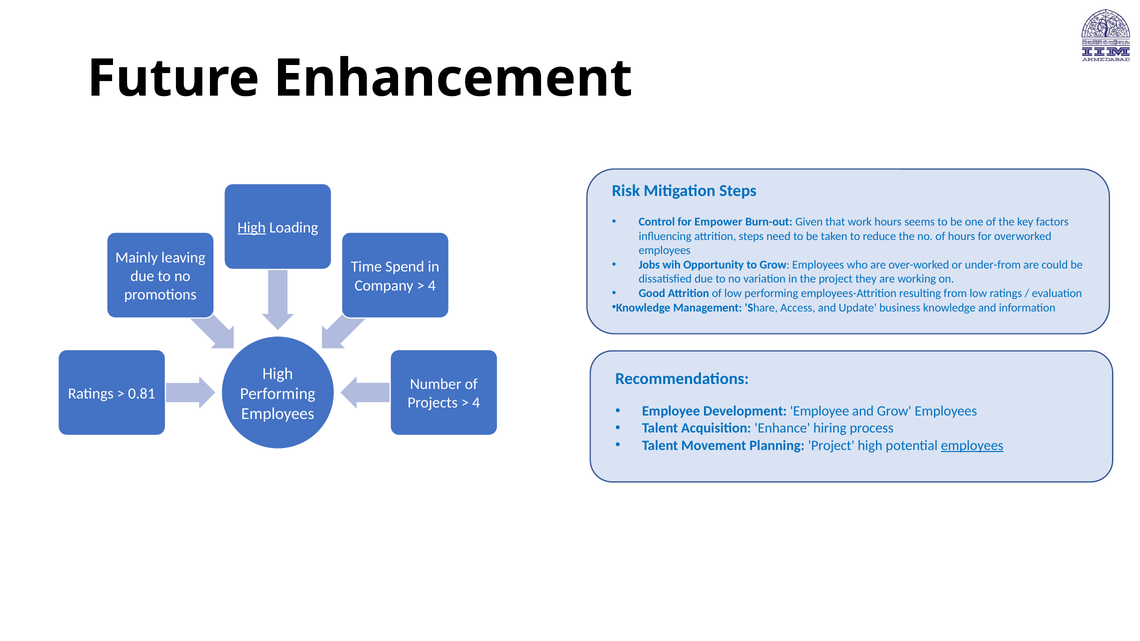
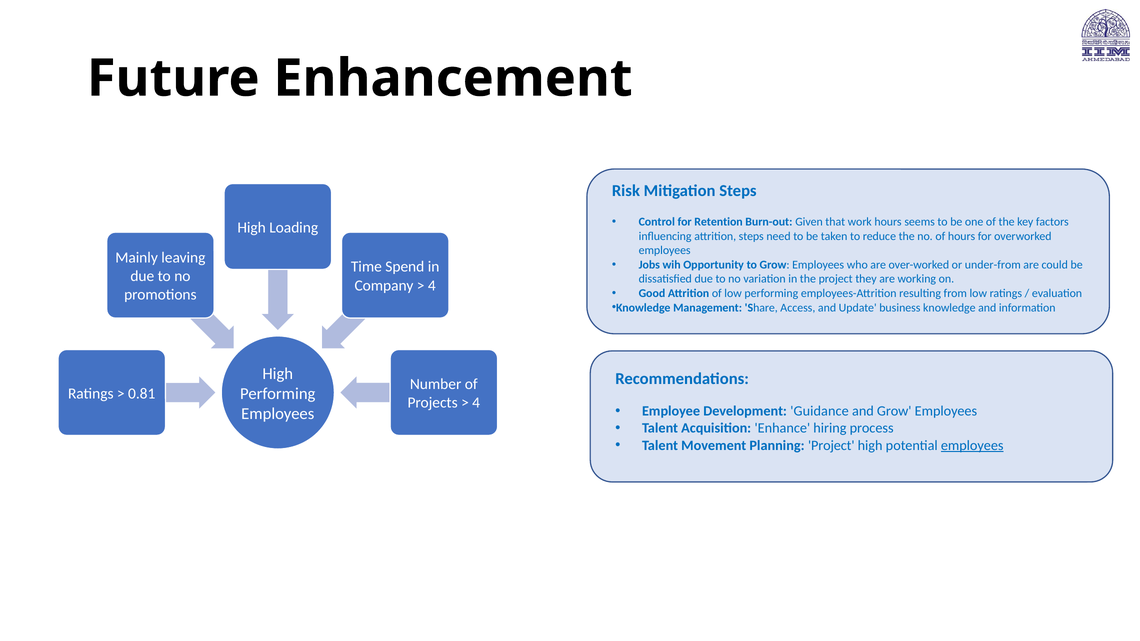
Empower: Empower -> Retention (719, 222)
High underline: present -> none (252, 228)
Development Employee: Employee -> Guidance (820, 411)
